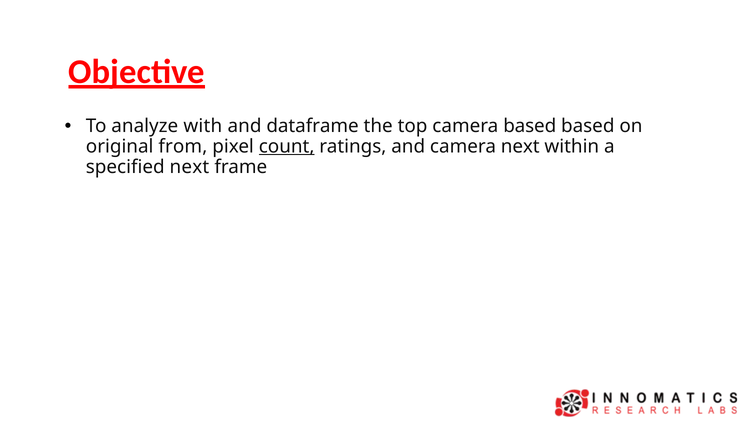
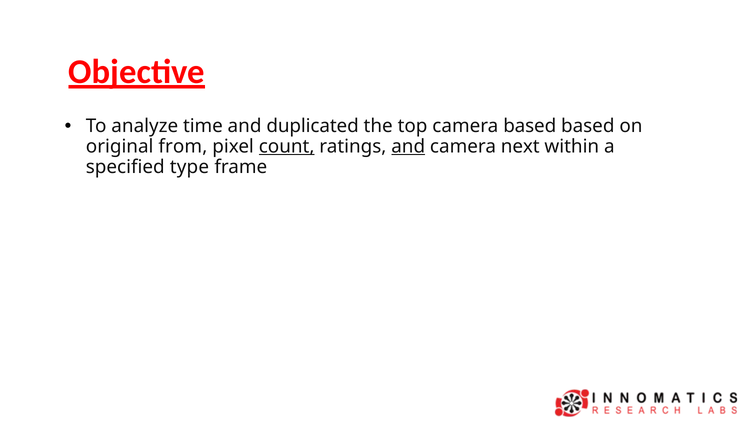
with: with -> time (203, 126)
dataframe: dataframe -> duplicated (313, 126)
and underline: none -> present (408, 146)
specified next: next -> type (189, 167)
